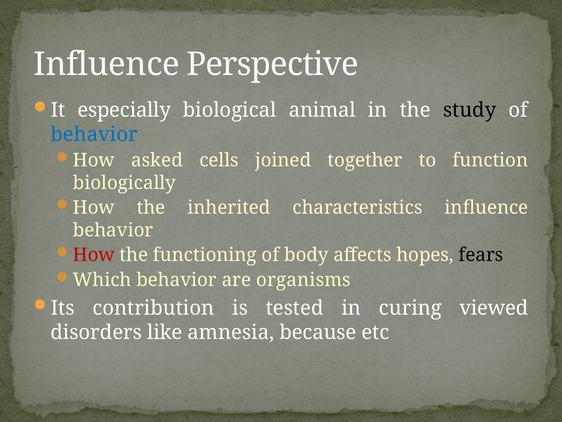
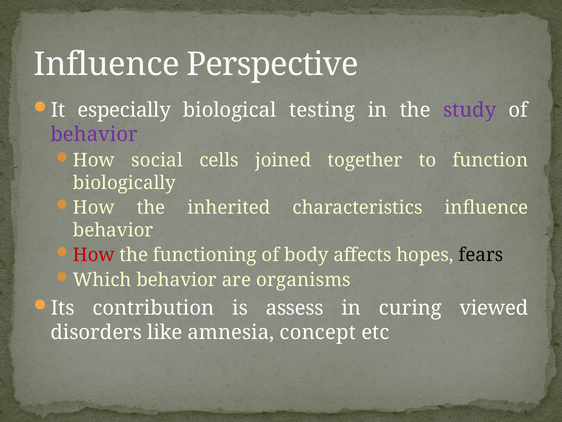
animal: animal -> testing (322, 110)
study colour: black -> purple (470, 110)
behavior colour: blue -> purple (94, 134)
asked: asked -> social (157, 160)
tested: tested -> assess (295, 308)
because: because -> concept (318, 332)
